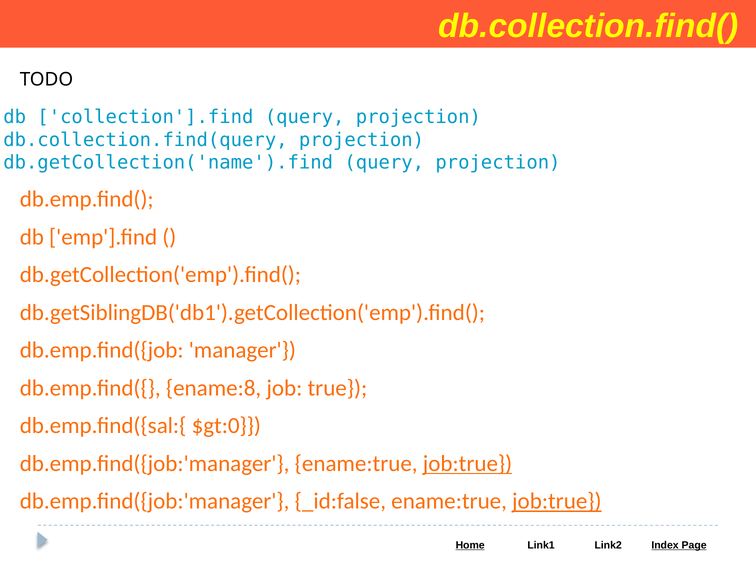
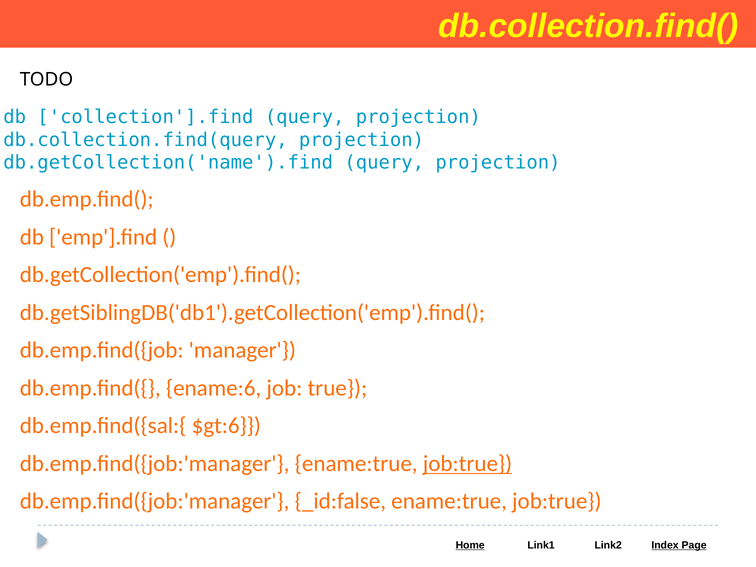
ename:8: ename:8 -> ename:6 (214, 388)
$gt:0: $gt:0 -> $gt:6 (226, 426)
job:true underline: present -> none (557, 501)
